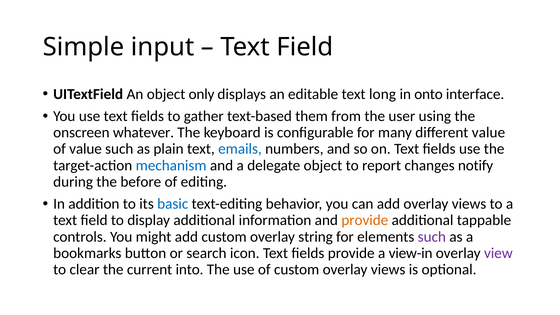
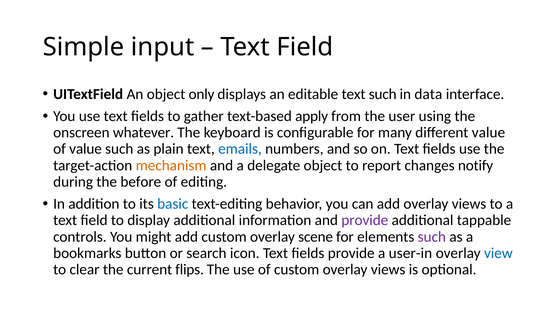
text long: long -> such (383, 94)
onto: onto -> data (428, 94)
them: them -> apply (312, 116)
mechanism colour: blue -> orange (171, 165)
provide colour: orange -> purple (365, 220)
string: string -> scene (316, 237)
view-in: view-in -> user-in (410, 253)
view colour: purple -> blue (498, 253)
into: into -> flips (190, 269)
